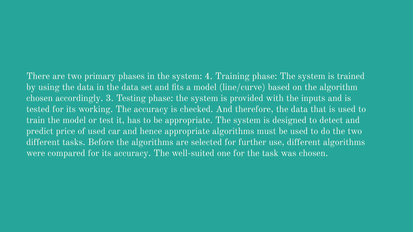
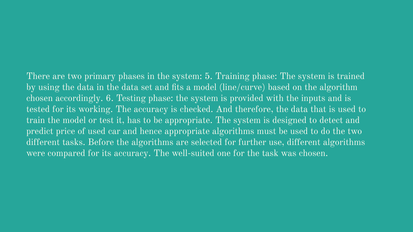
4: 4 -> 5 (209, 76)
3: 3 -> 6 (110, 98)
